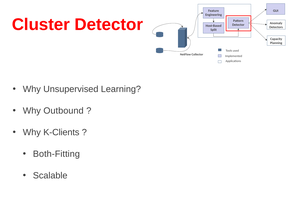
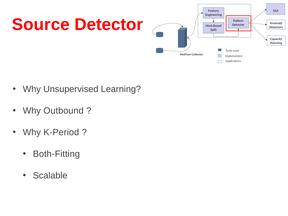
Cluster: Cluster -> Source (41, 25)
K-Clients: K-Clients -> K-Period (61, 132)
